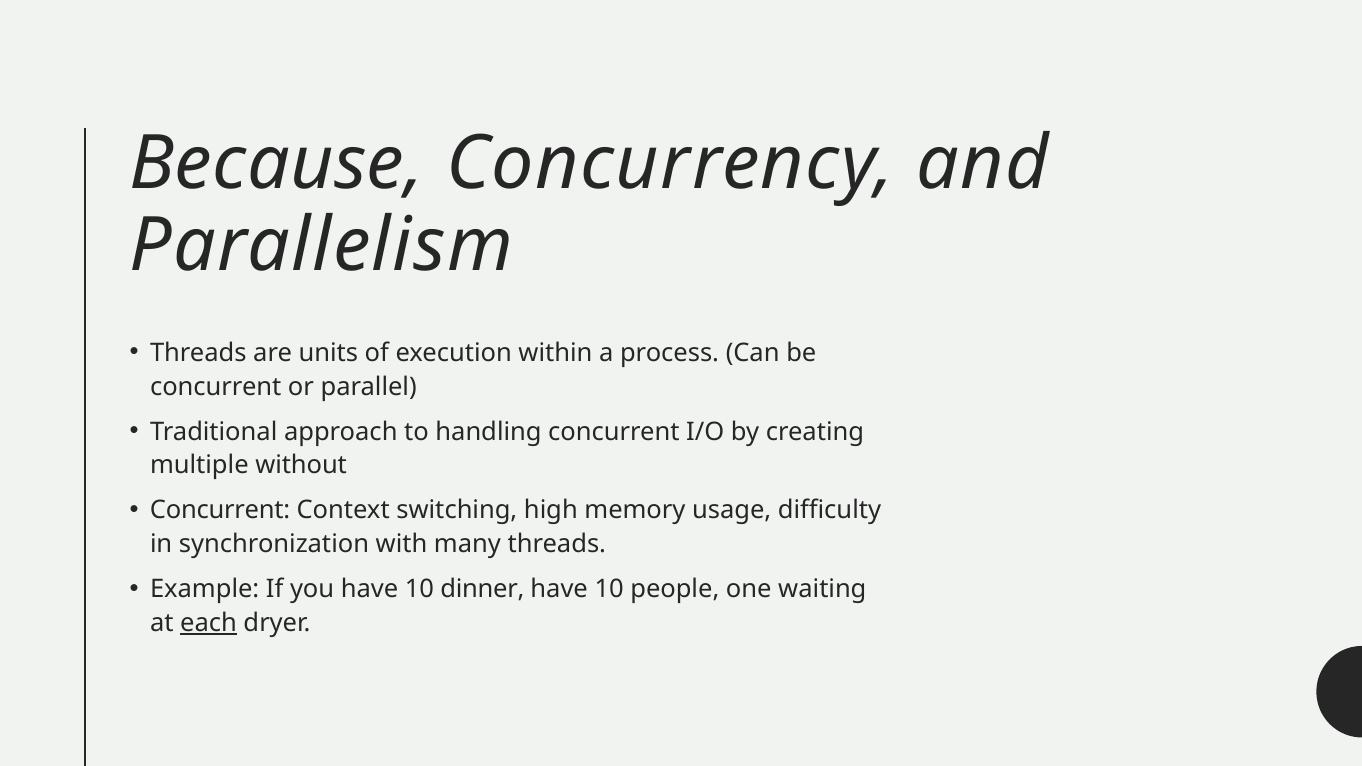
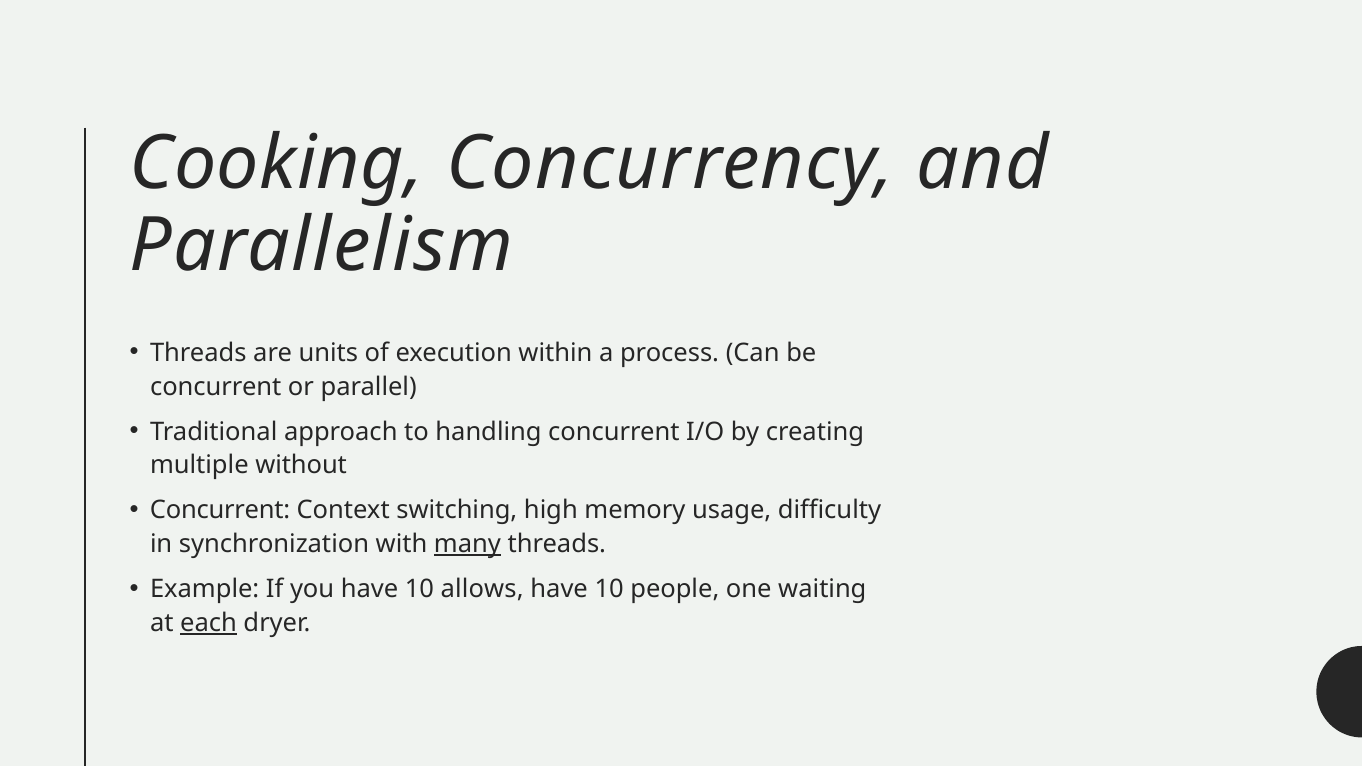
Because: Because -> Cooking (277, 164)
many underline: none -> present (467, 544)
dinner: dinner -> allows (482, 589)
